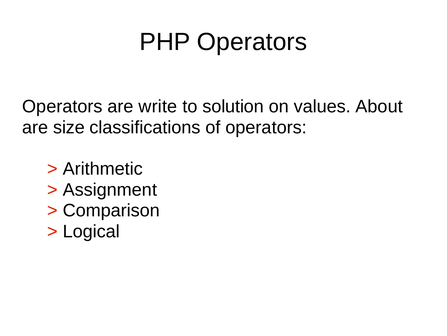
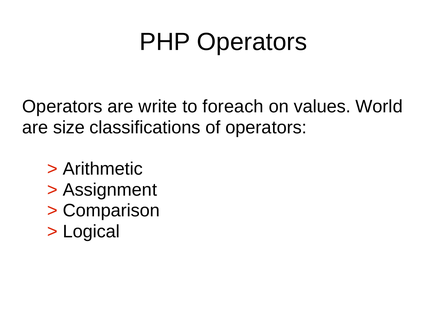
solution: solution -> foreach (233, 106)
About: About -> World (379, 106)
